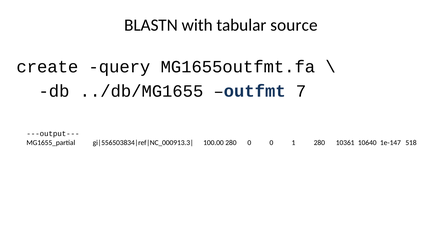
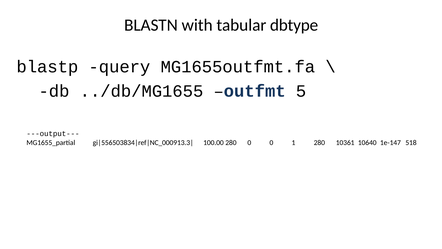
source: source -> dbtype (294, 25)
create: create -> blastp (47, 67)
7: 7 -> 5 (301, 91)
